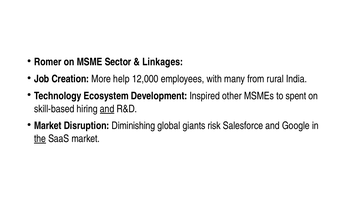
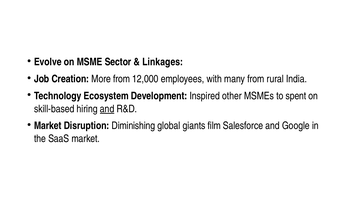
Romer: Romer -> Evolve (48, 62)
More help: help -> from (122, 79)
risk: risk -> film (214, 126)
the underline: present -> none (40, 139)
